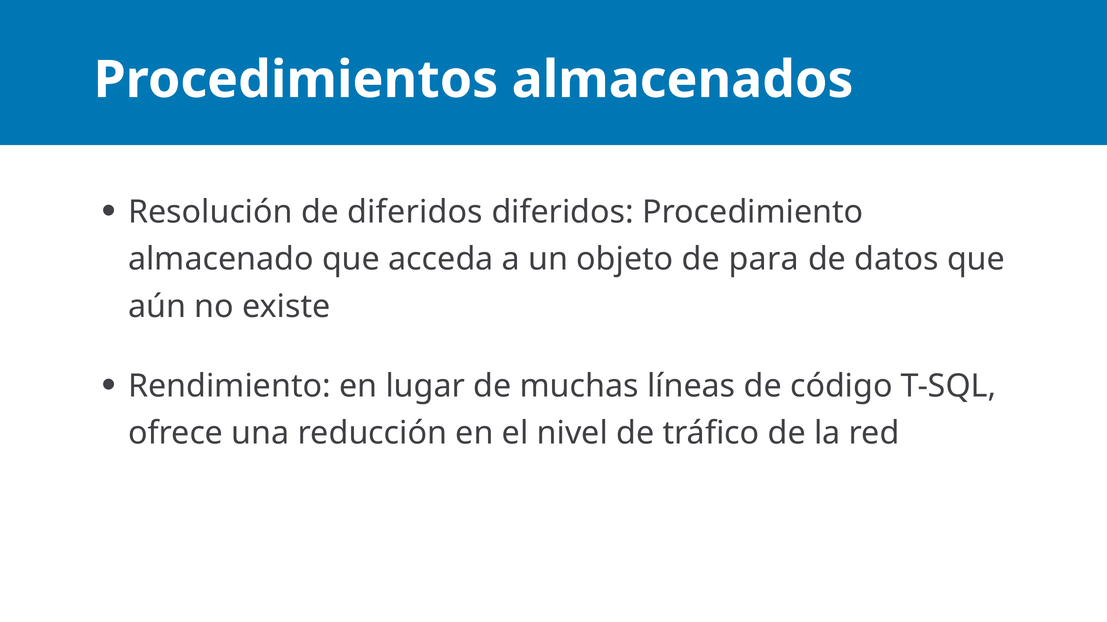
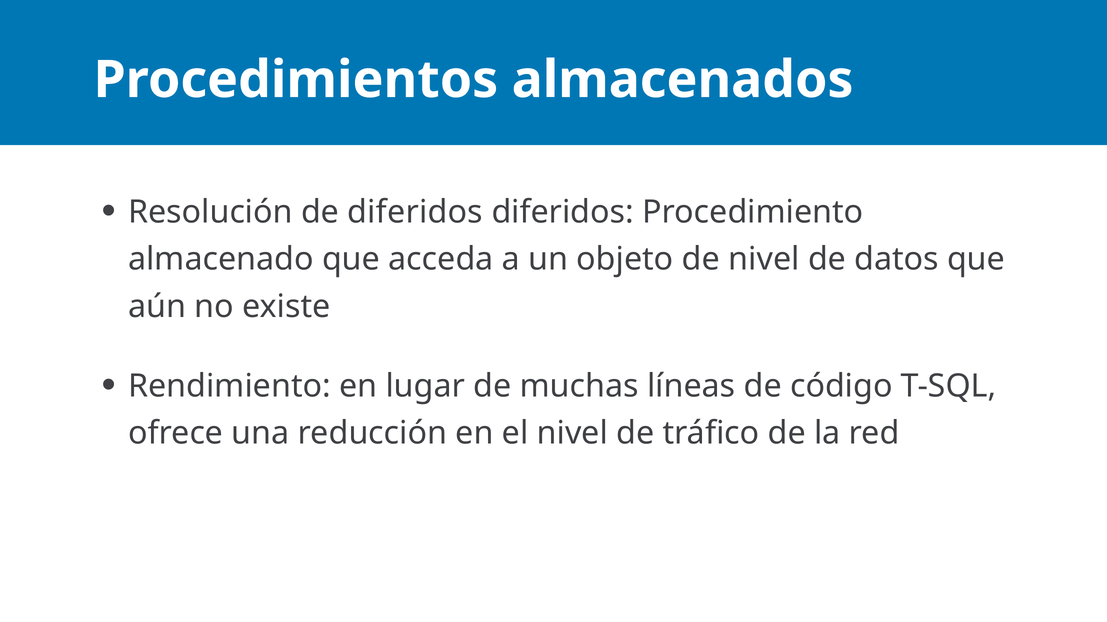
de para: para -> nivel (764, 260)
